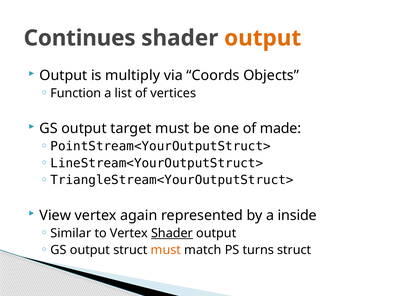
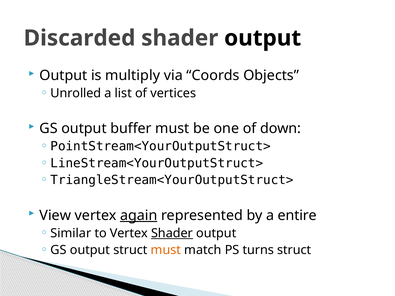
Continues: Continues -> Discarded (80, 38)
output colour: orange -> black (263, 38)
Function: Function -> Unrolled (76, 93)
target: target -> buffer (131, 129)
made: made -> down (281, 129)
again underline: none -> present (139, 216)
inside: inside -> entire (297, 216)
